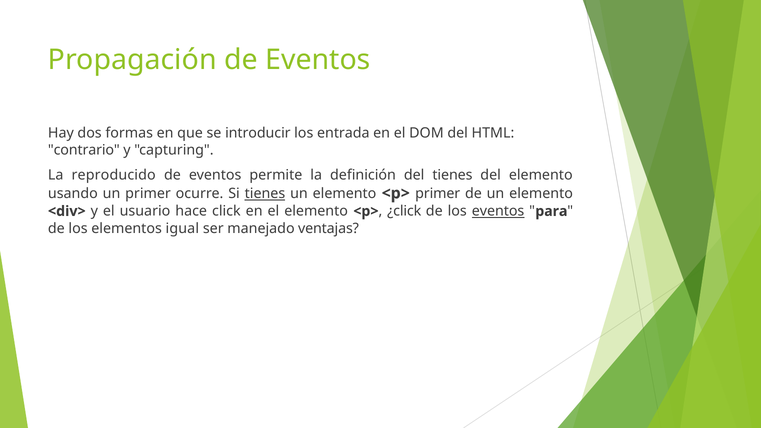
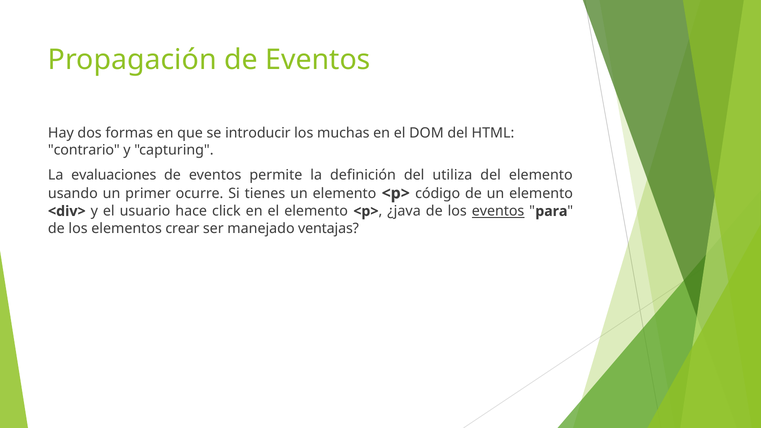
entrada: entrada -> muchas (343, 133)
reproducido: reproducido -> evaluaciones (114, 175)
del tienes: tienes -> utiliza (452, 175)
tienes underline: present -> none (265, 194)
<p> primer: primer -> código (438, 194)
¿click: ¿click -> ¿java (404, 211)
igual: igual -> crear (182, 228)
